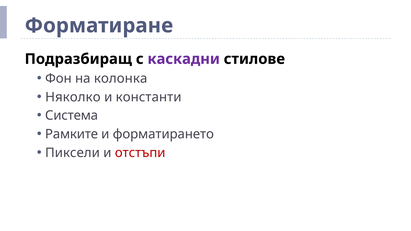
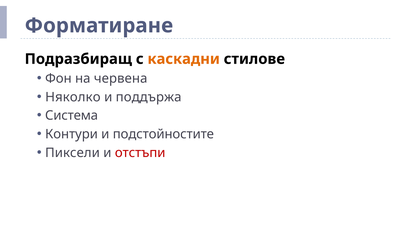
каскадни colour: purple -> orange (184, 59)
колонка: колонка -> червена (121, 79)
константи: константи -> поддържа (149, 97)
Рамките: Рамките -> Контури (72, 134)
форматирането: форматирането -> подстойностите (163, 134)
